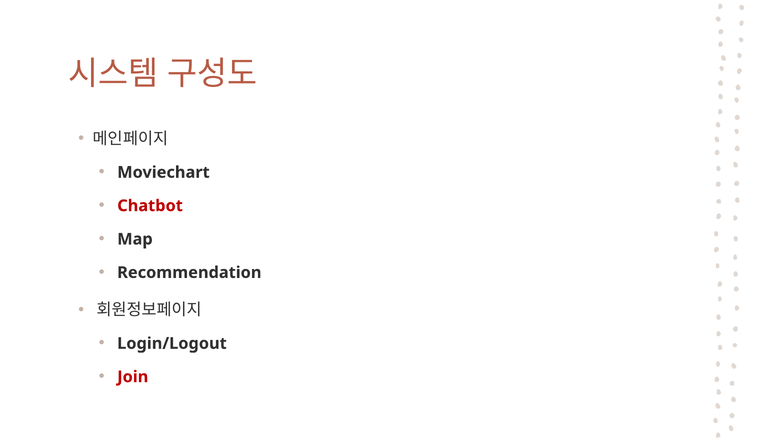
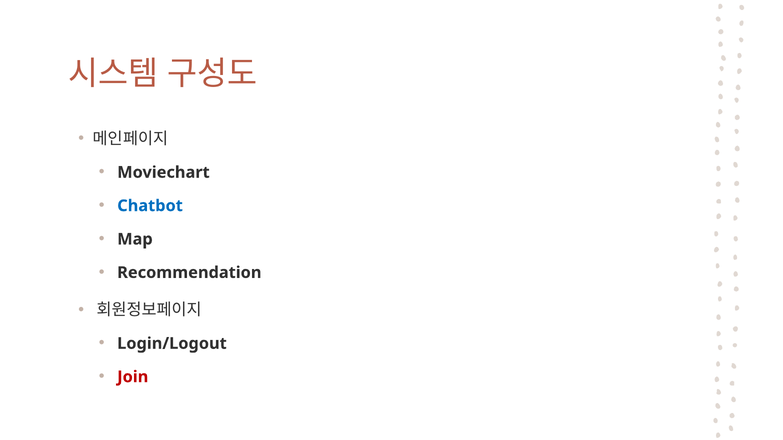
Chatbot colour: red -> blue (150, 206)
